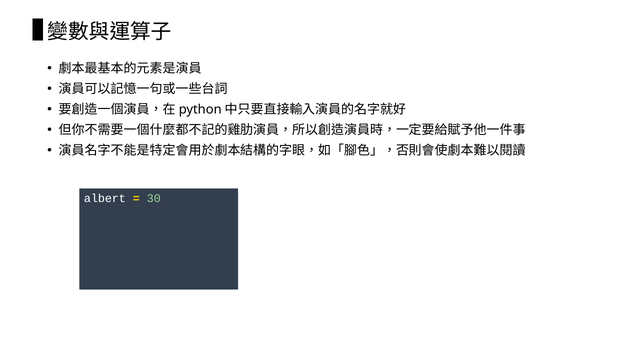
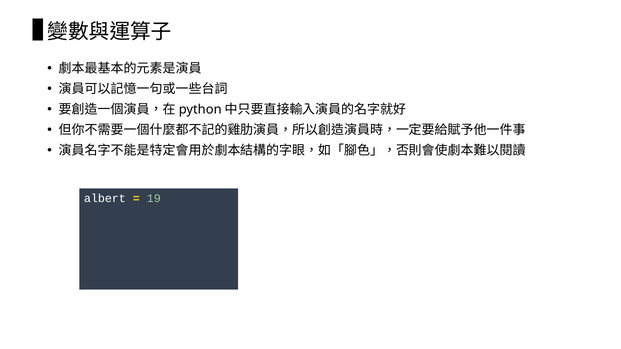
30: 30 -> 19 (154, 199)
